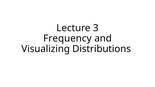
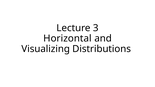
Frequency: Frequency -> Horizontal (67, 39)
